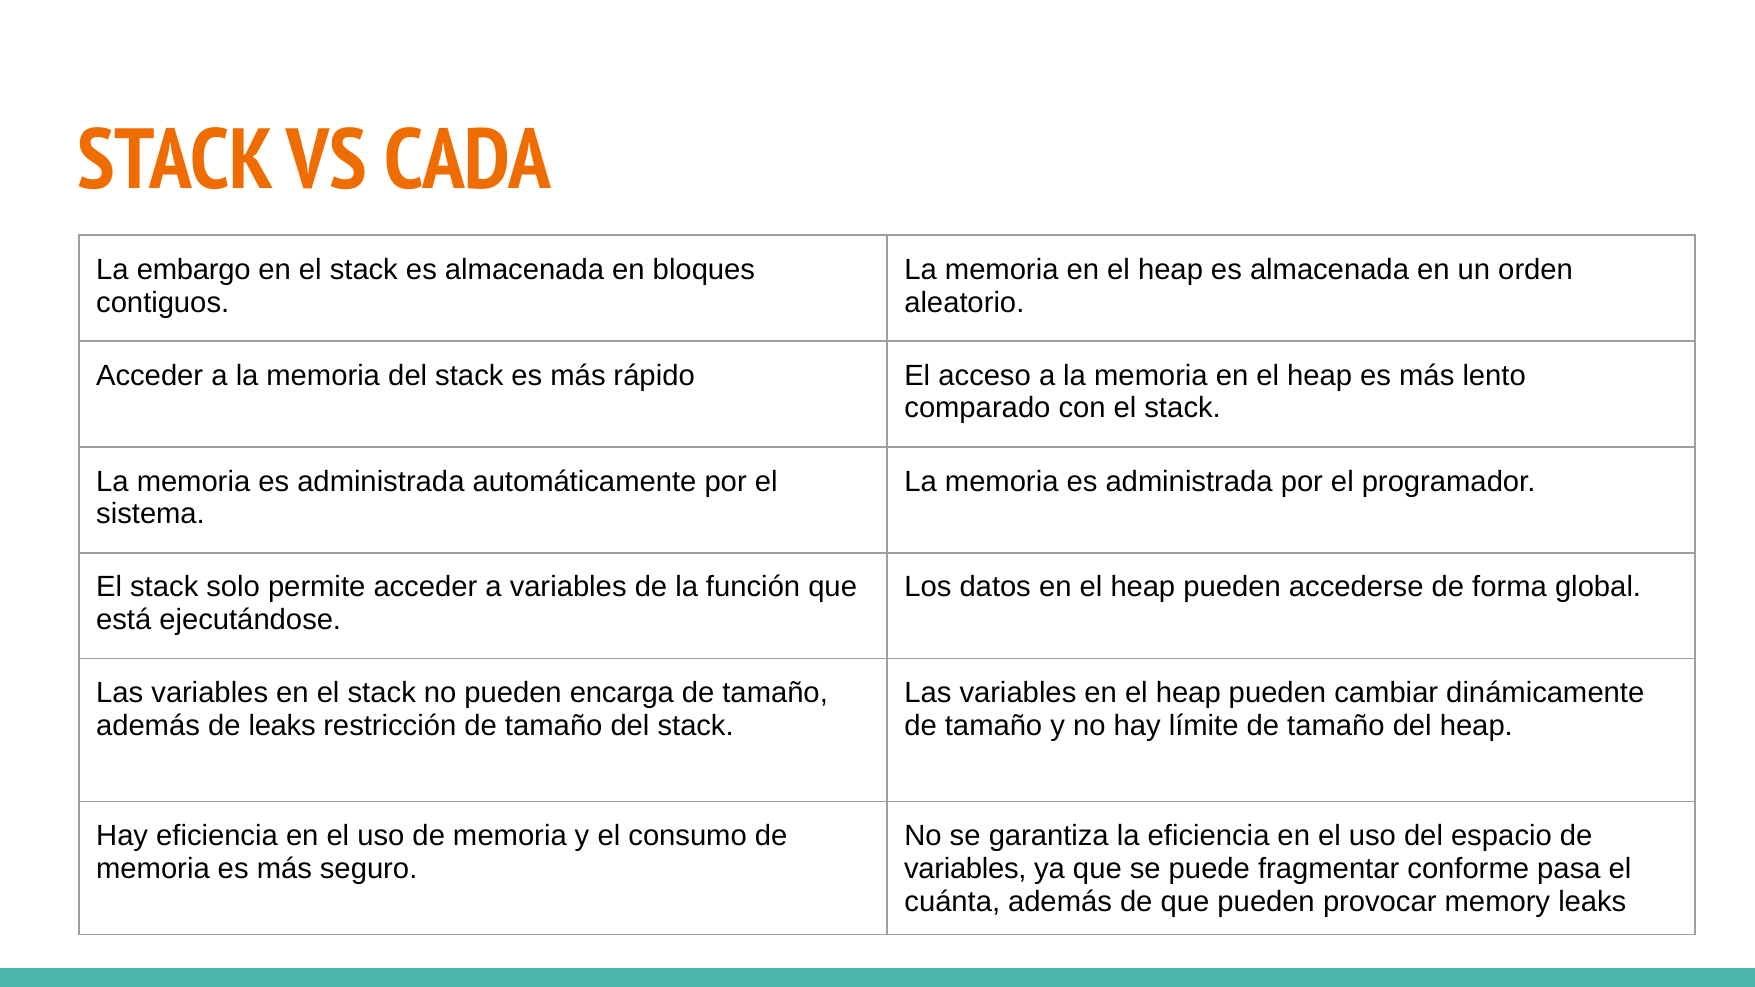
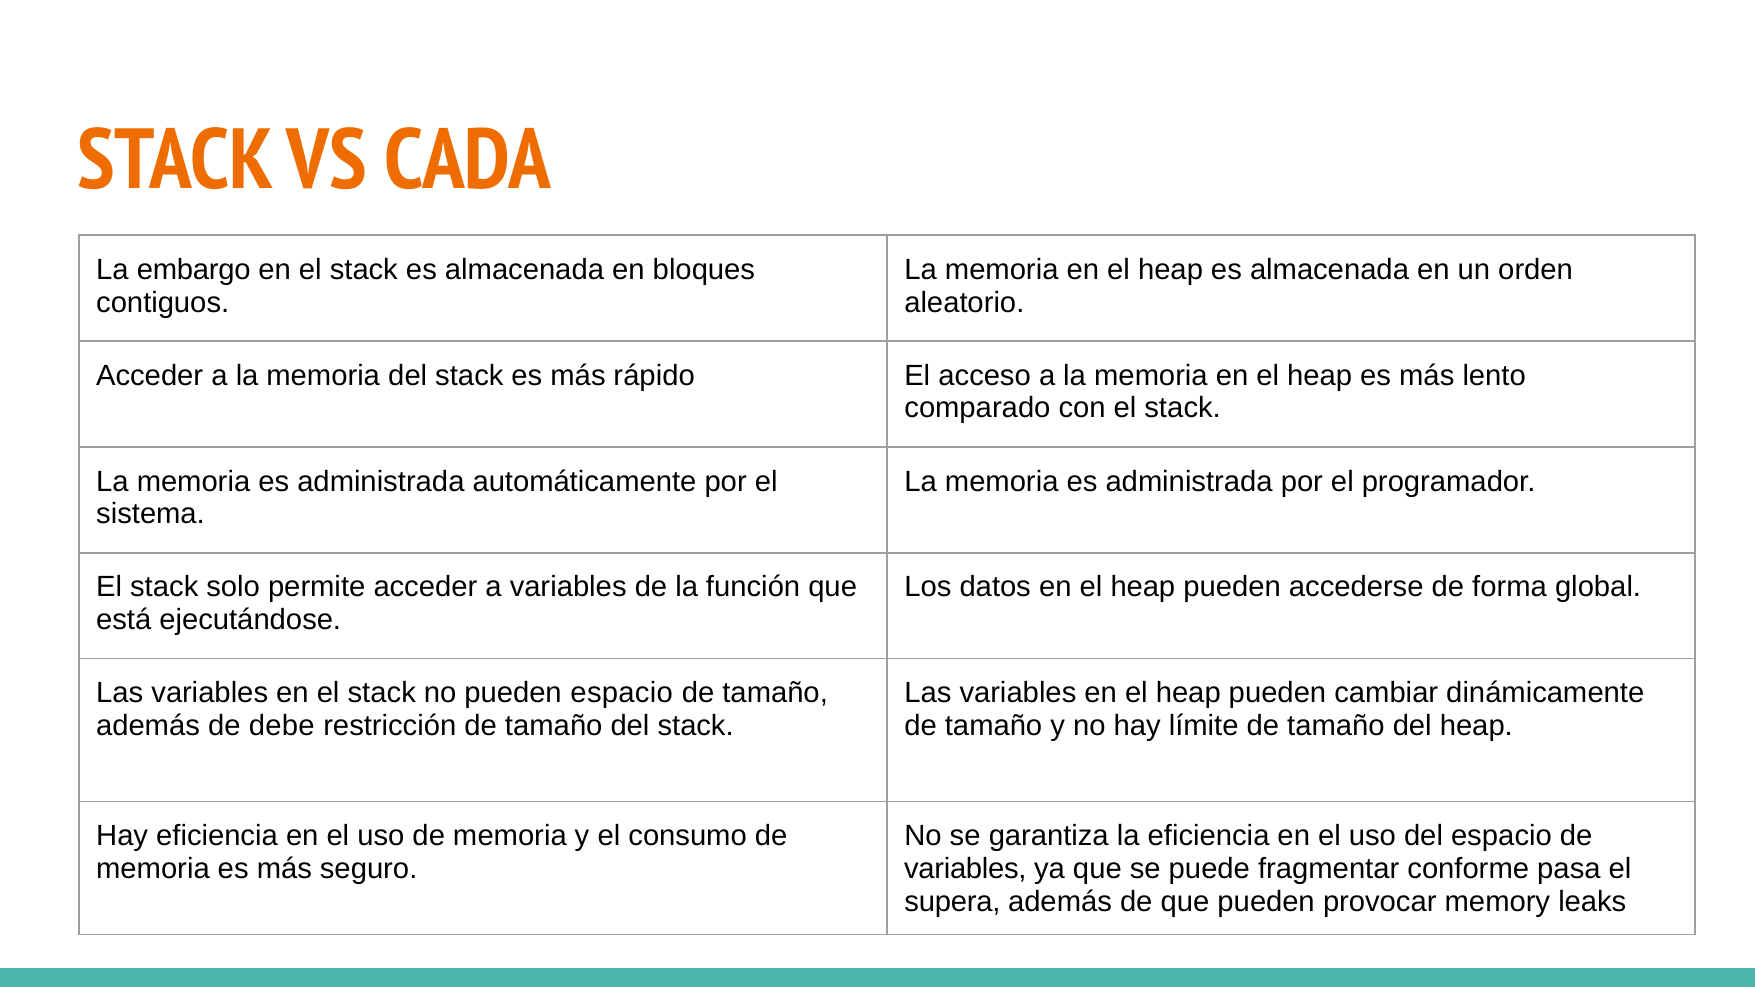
pueden encarga: encarga -> espacio (622, 693)
de leaks: leaks -> debe (282, 726)
cuánta: cuánta -> supera (952, 902)
